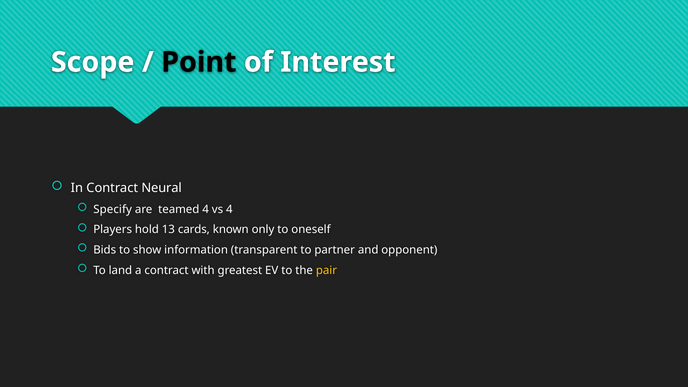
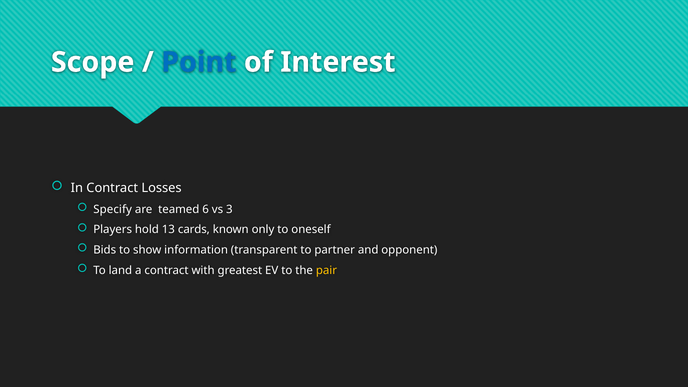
Point colour: black -> blue (199, 62)
Neural: Neural -> Losses (162, 188)
teamed 4: 4 -> 6 (206, 209)
vs 4: 4 -> 3 (229, 209)
